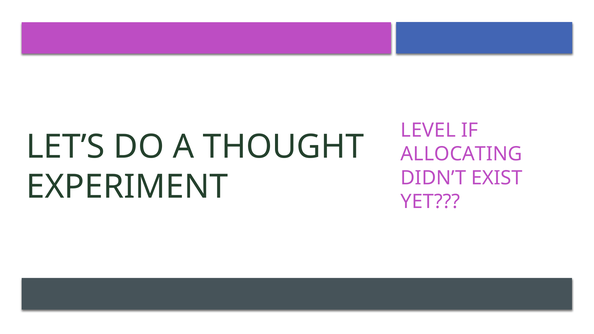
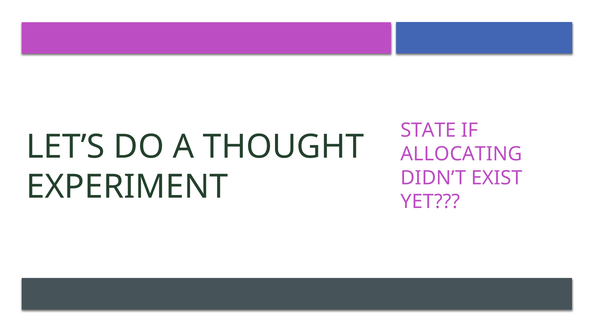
LEVEL: LEVEL -> STATE (428, 130)
